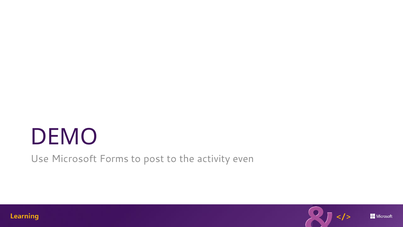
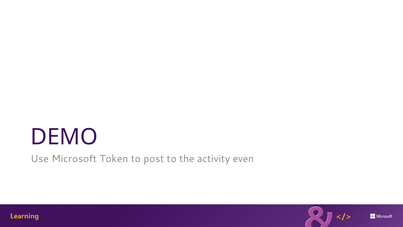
Forms: Forms -> Token (114, 159)
